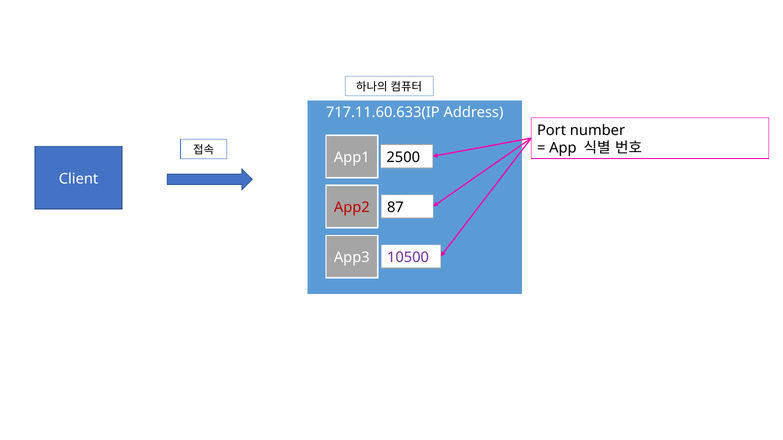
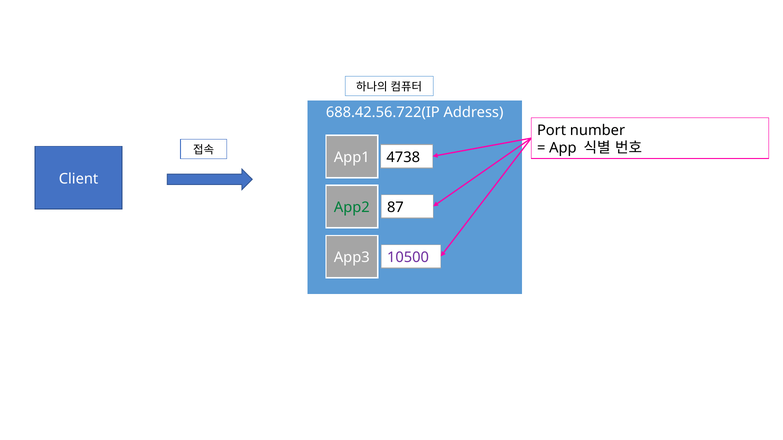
717.11.60.633(IP: 717.11.60.633(IP -> 688.42.56.722(IP (383, 113)
2500: 2500 -> 4738 (403, 157)
App2 colour: red -> green (352, 208)
